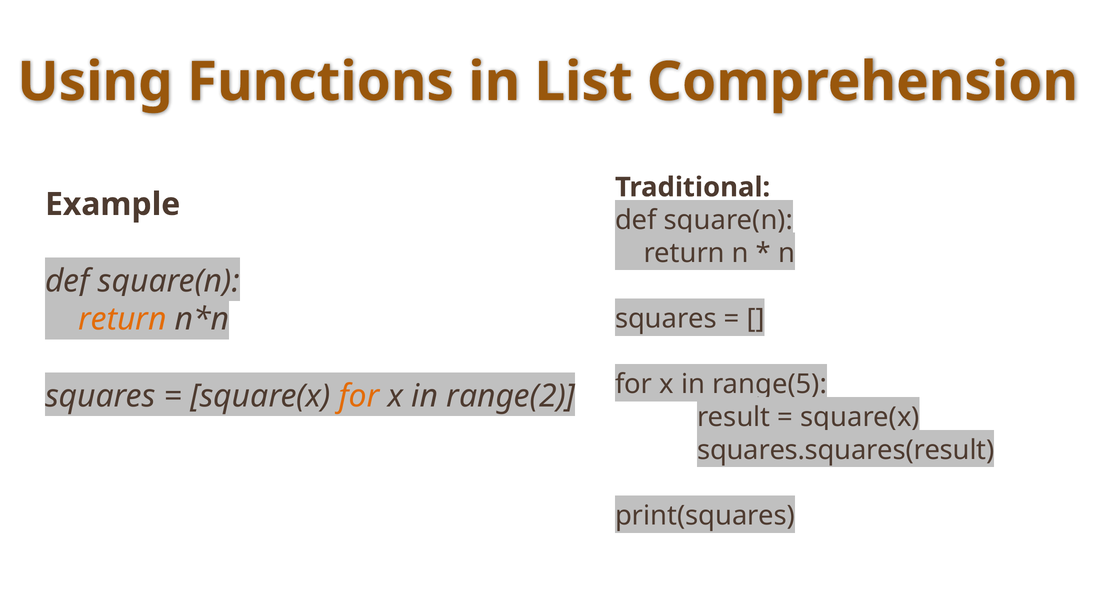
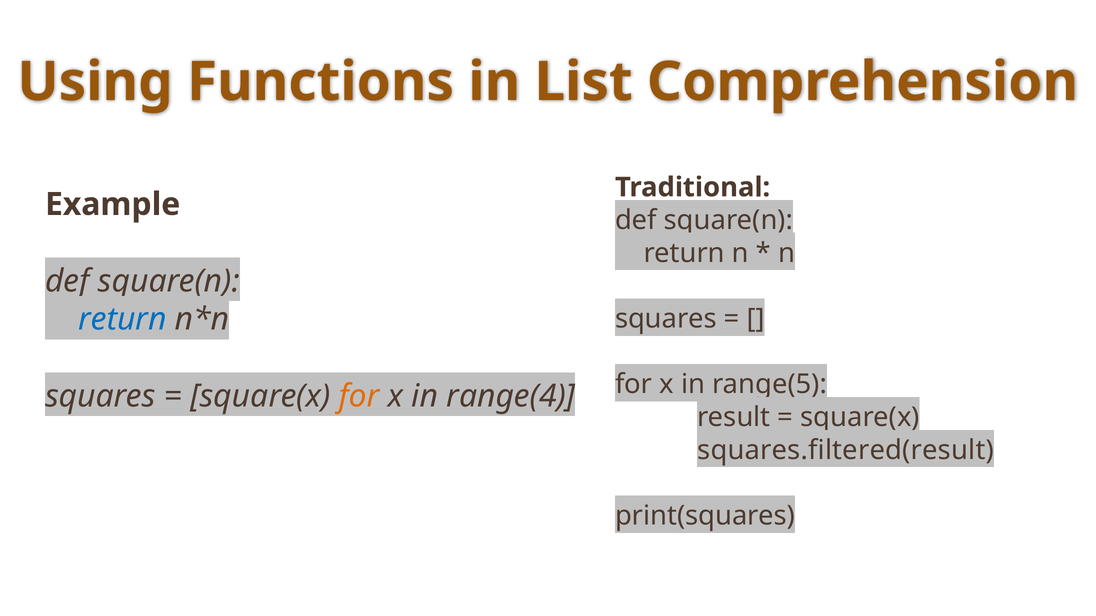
return colour: orange -> blue (122, 320)
range(2: range(2 -> range(4 (511, 396)
squares.squares(result: squares.squares(result -> squares.filtered(result (846, 450)
